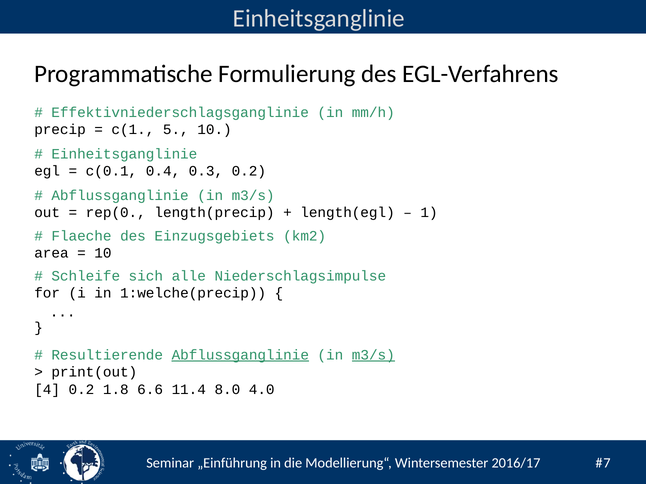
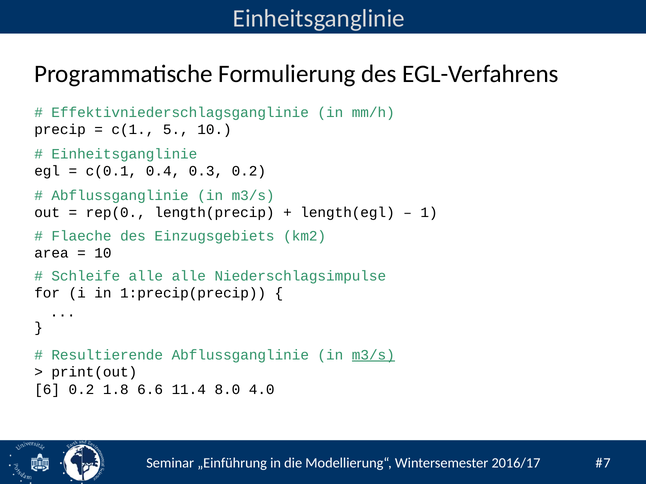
Schleife sich: sich -> alle (146, 276)
1:welche(precip: 1:welche(precip -> 1:precip(precip (193, 294)
Abflussganglinie underline: present -> none (240, 355)
4: 4 -> 6 (47, 390)
